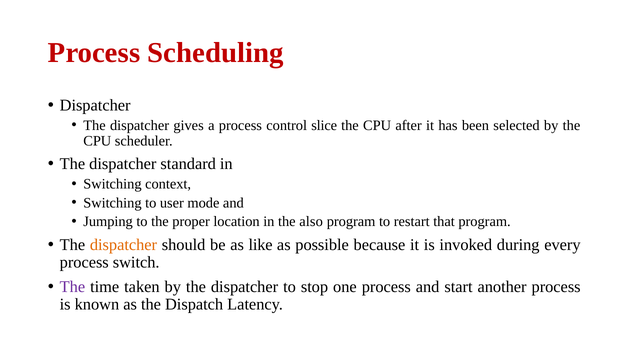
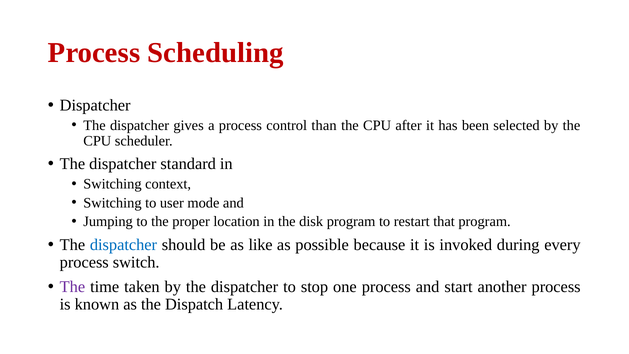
slice: slice -> than (324, 125)
also: also -> disk (311, 221)
dispatcher colour: orange -> blue (123, 245)
